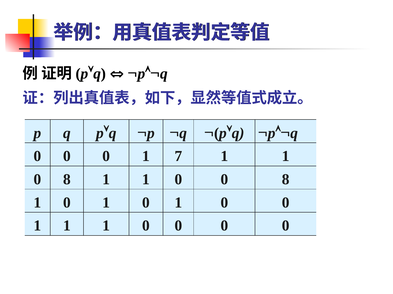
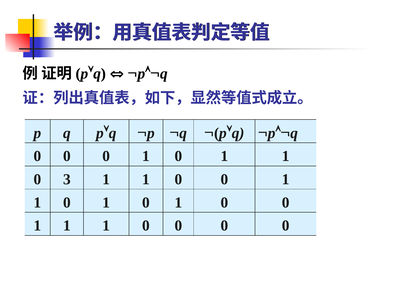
0 0 1 7: 7 -> 0 (178, 157)
8: 8 -> 3 (67, 180)
8: 8 -> 1 (286, 180)
